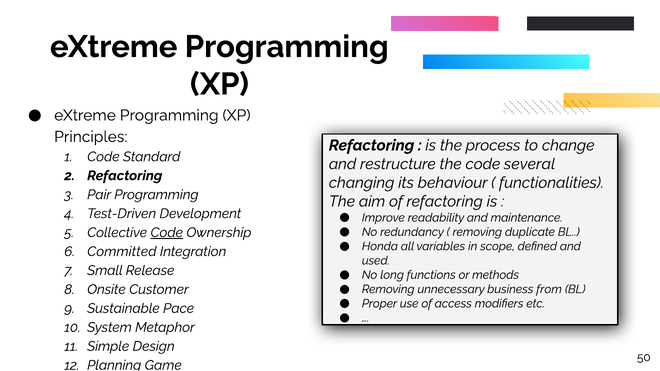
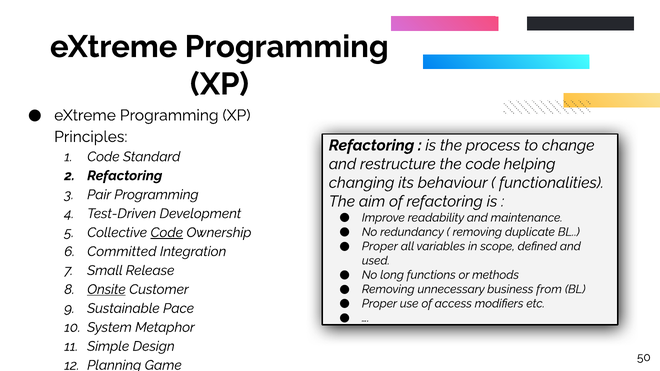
several: several -> helping (530, 164)
Honda: Honda -> Proper (380, 246)
Onsite underline: none -> present (106, 290)
